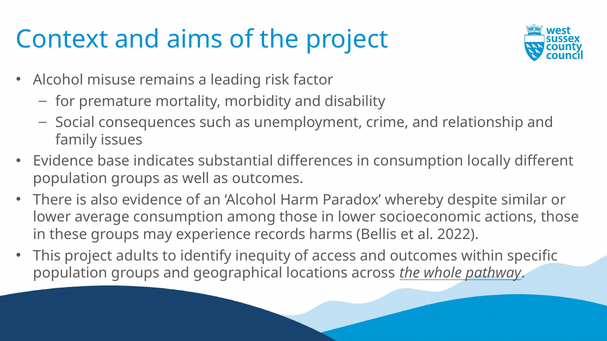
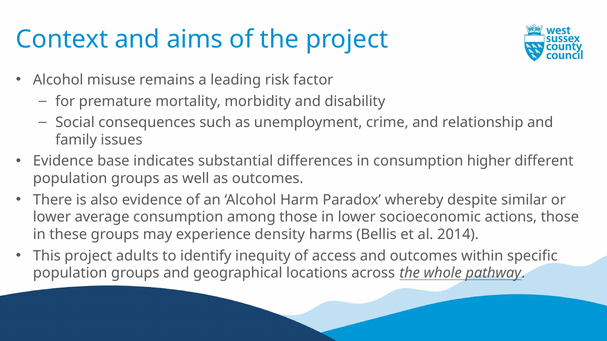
locally: locally -> higher (489, 161)
records: records -> density (280, 235)
2022: 2022 -> 2014 (458, 235)
